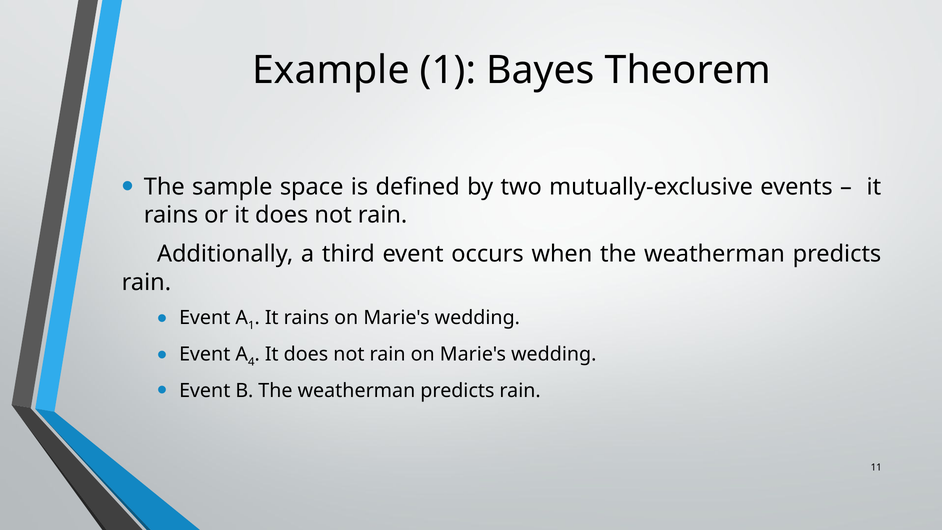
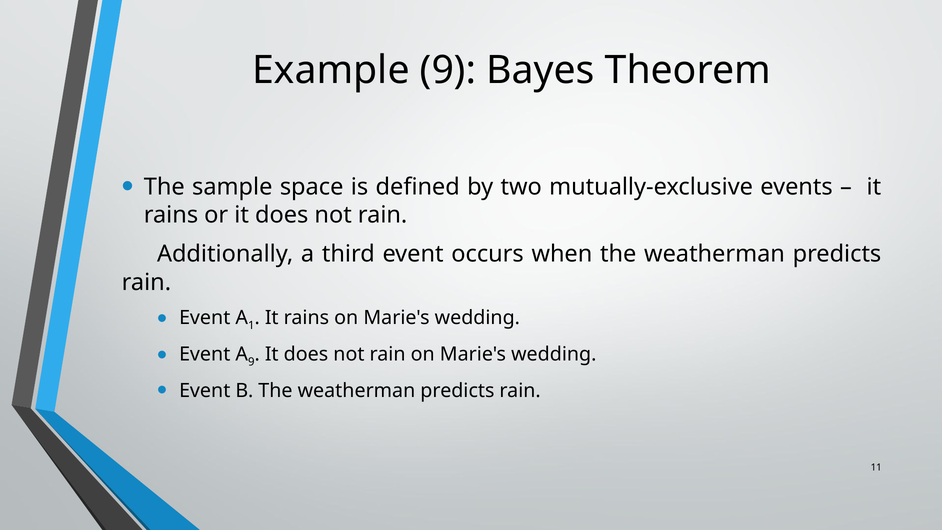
Example 1: 1 -> 9 (448, 70)
A 4: 4 -> 9 (251, 362)
